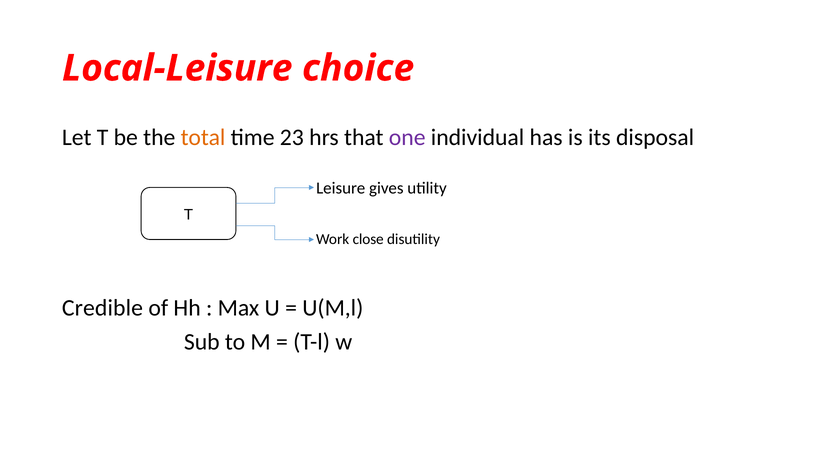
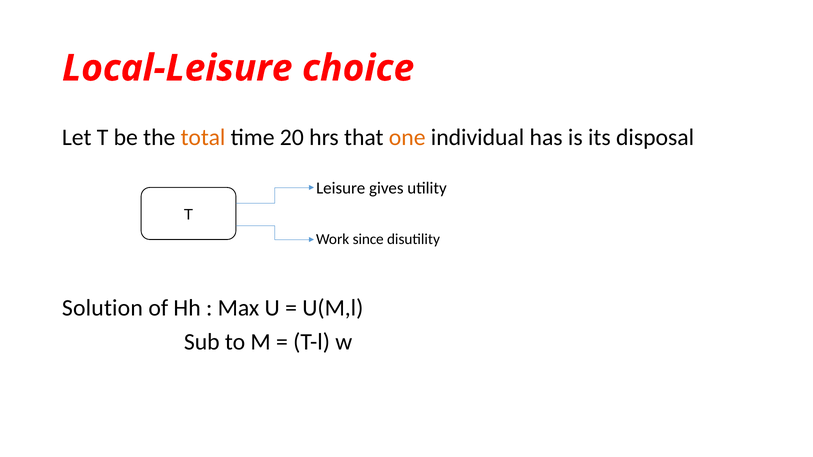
23: 23 -> 20 (292, 137)
one colour: purple -> orange (407, 137)
close: close -> since (368, 239)
Credible: Credible -> Solution (102, 308)
